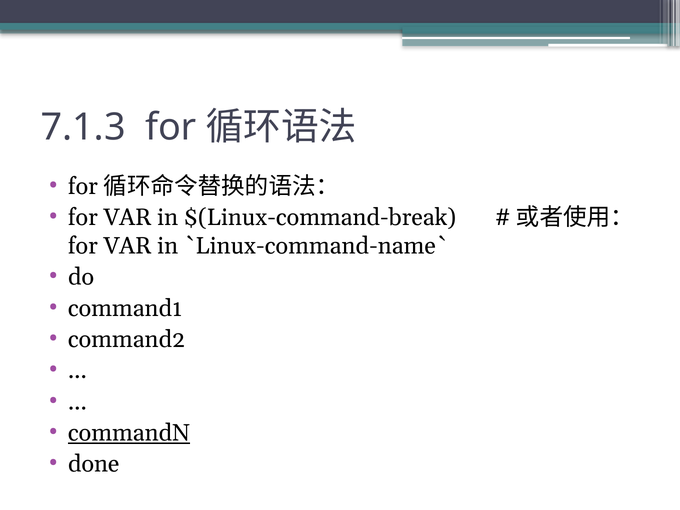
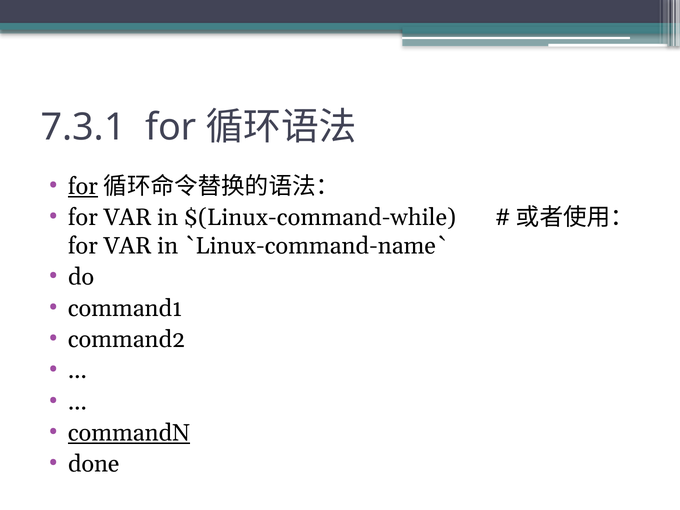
7.1.3: 7.1.3 -> 7.3.1 (83, 127)
for underline: none -> present (83, 186)
$(Linux-command-break: $(Linux-command-break -> $(Linux-command-while (320, 218)
